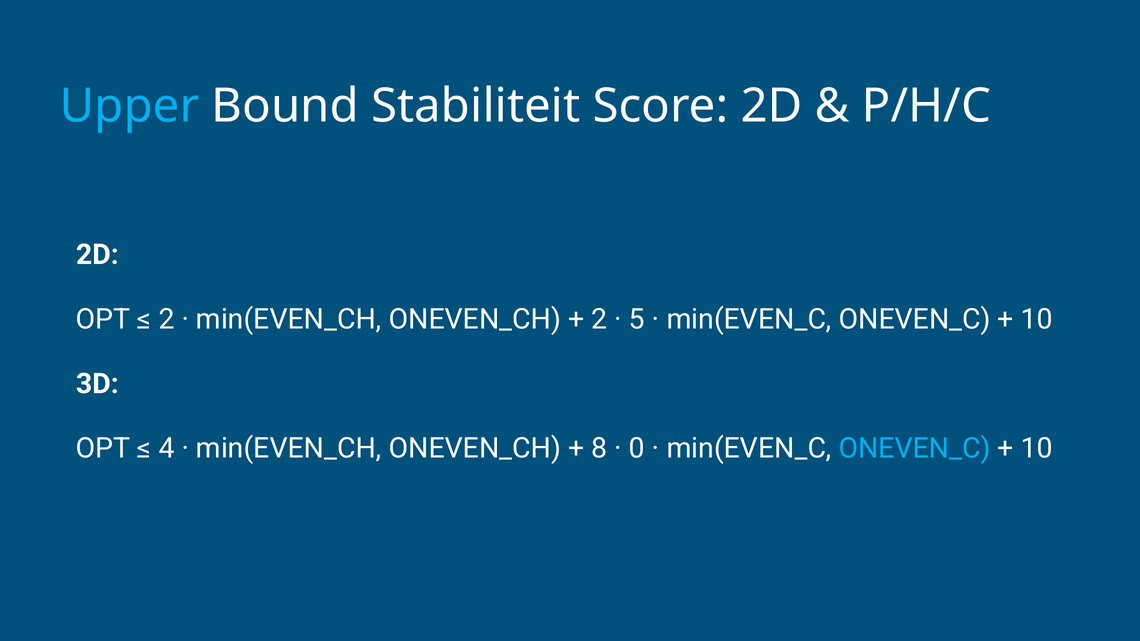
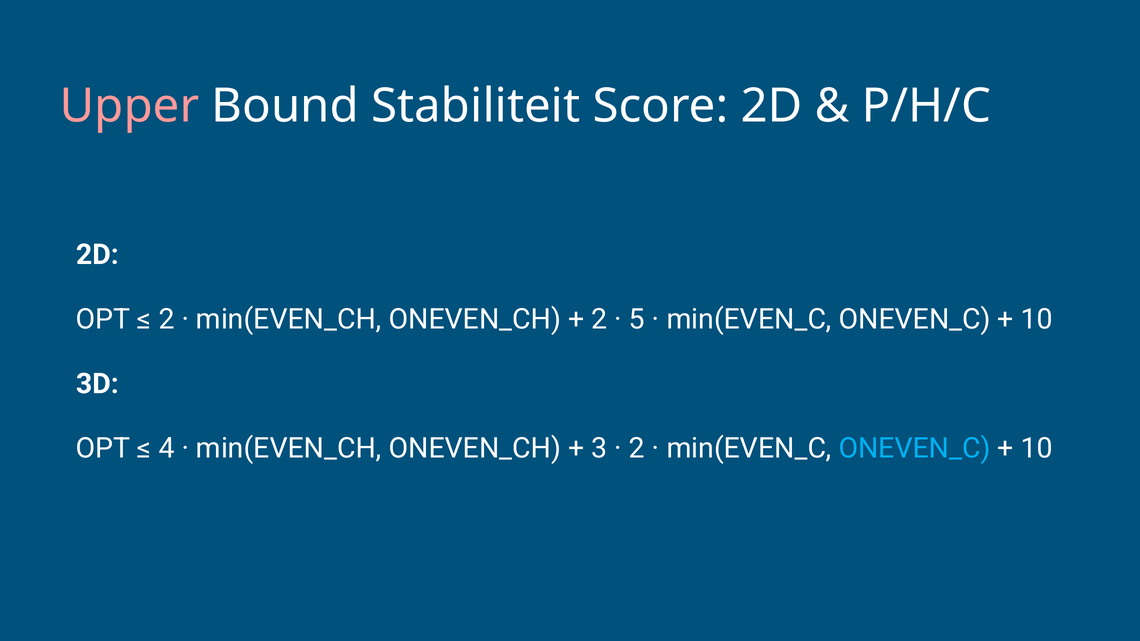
Upper colour: light blue -> pink (129, 106)
8: 8 -> 3 (599, 449)
0: 0 -> 2 (637, 449)
